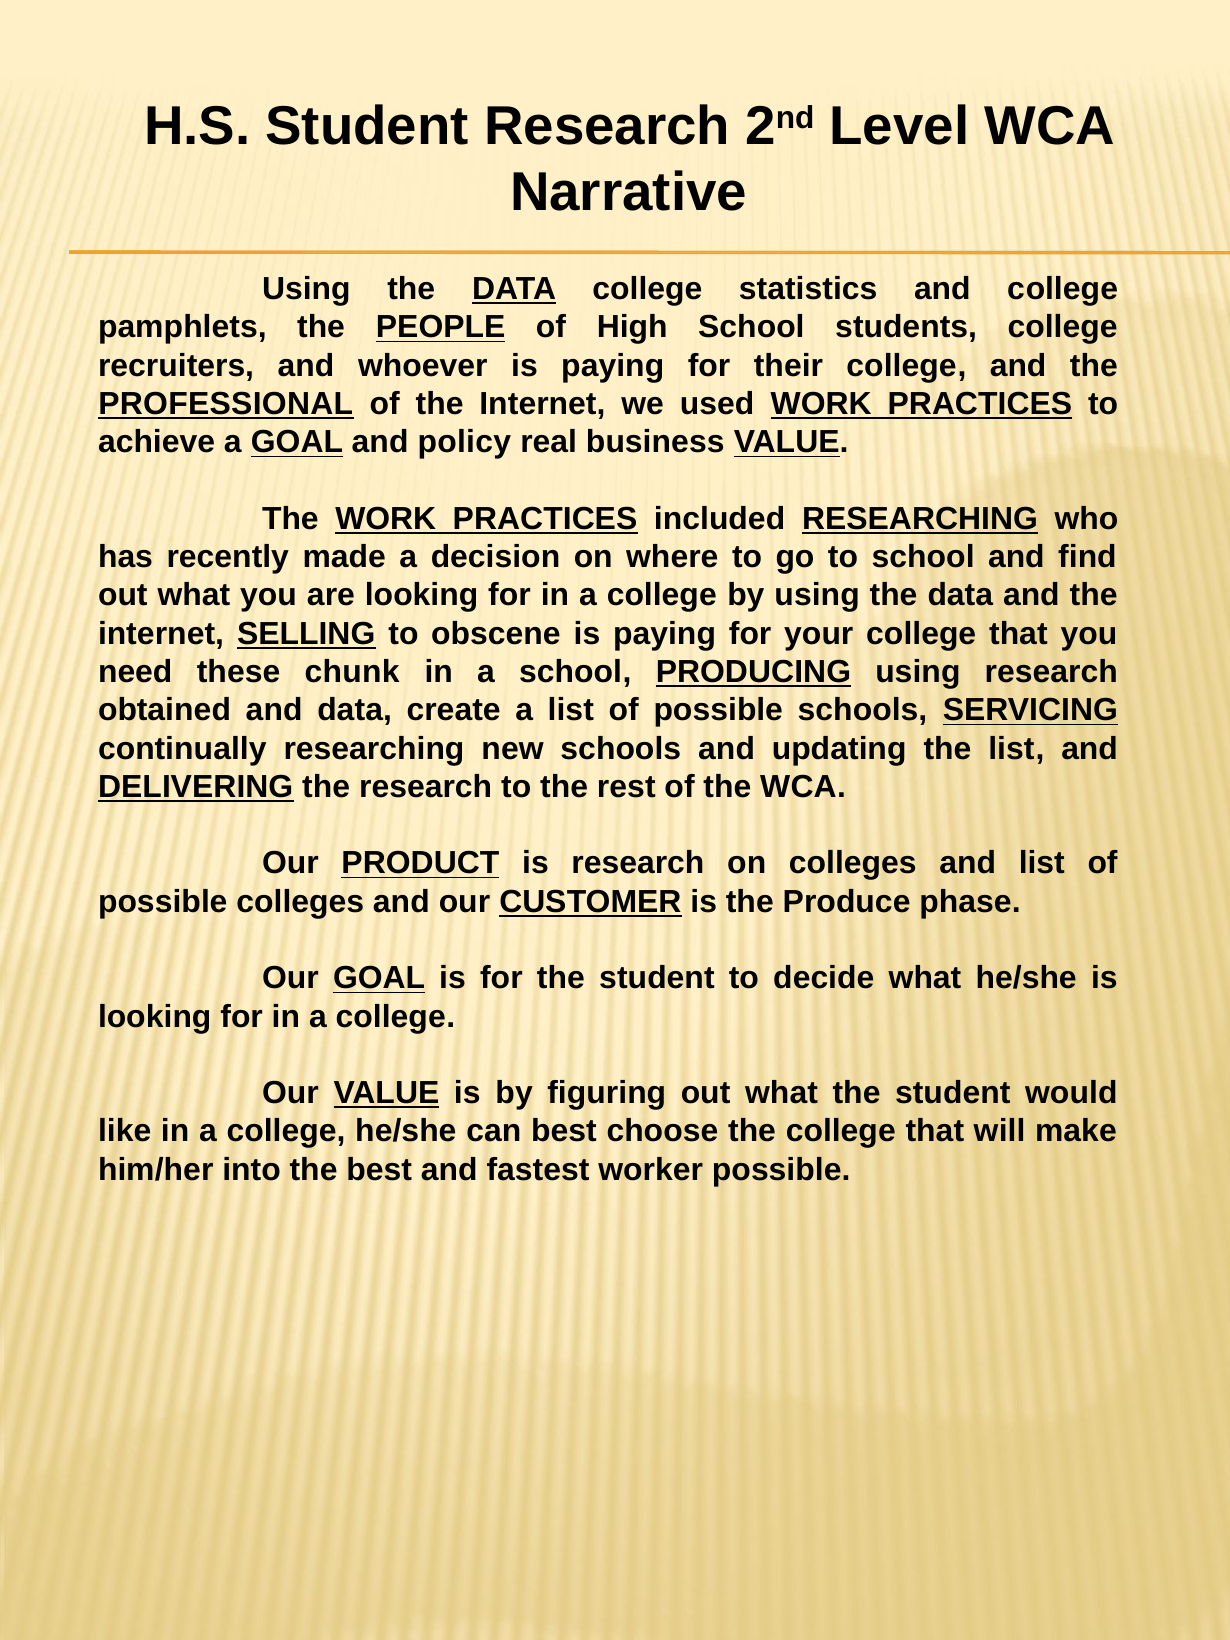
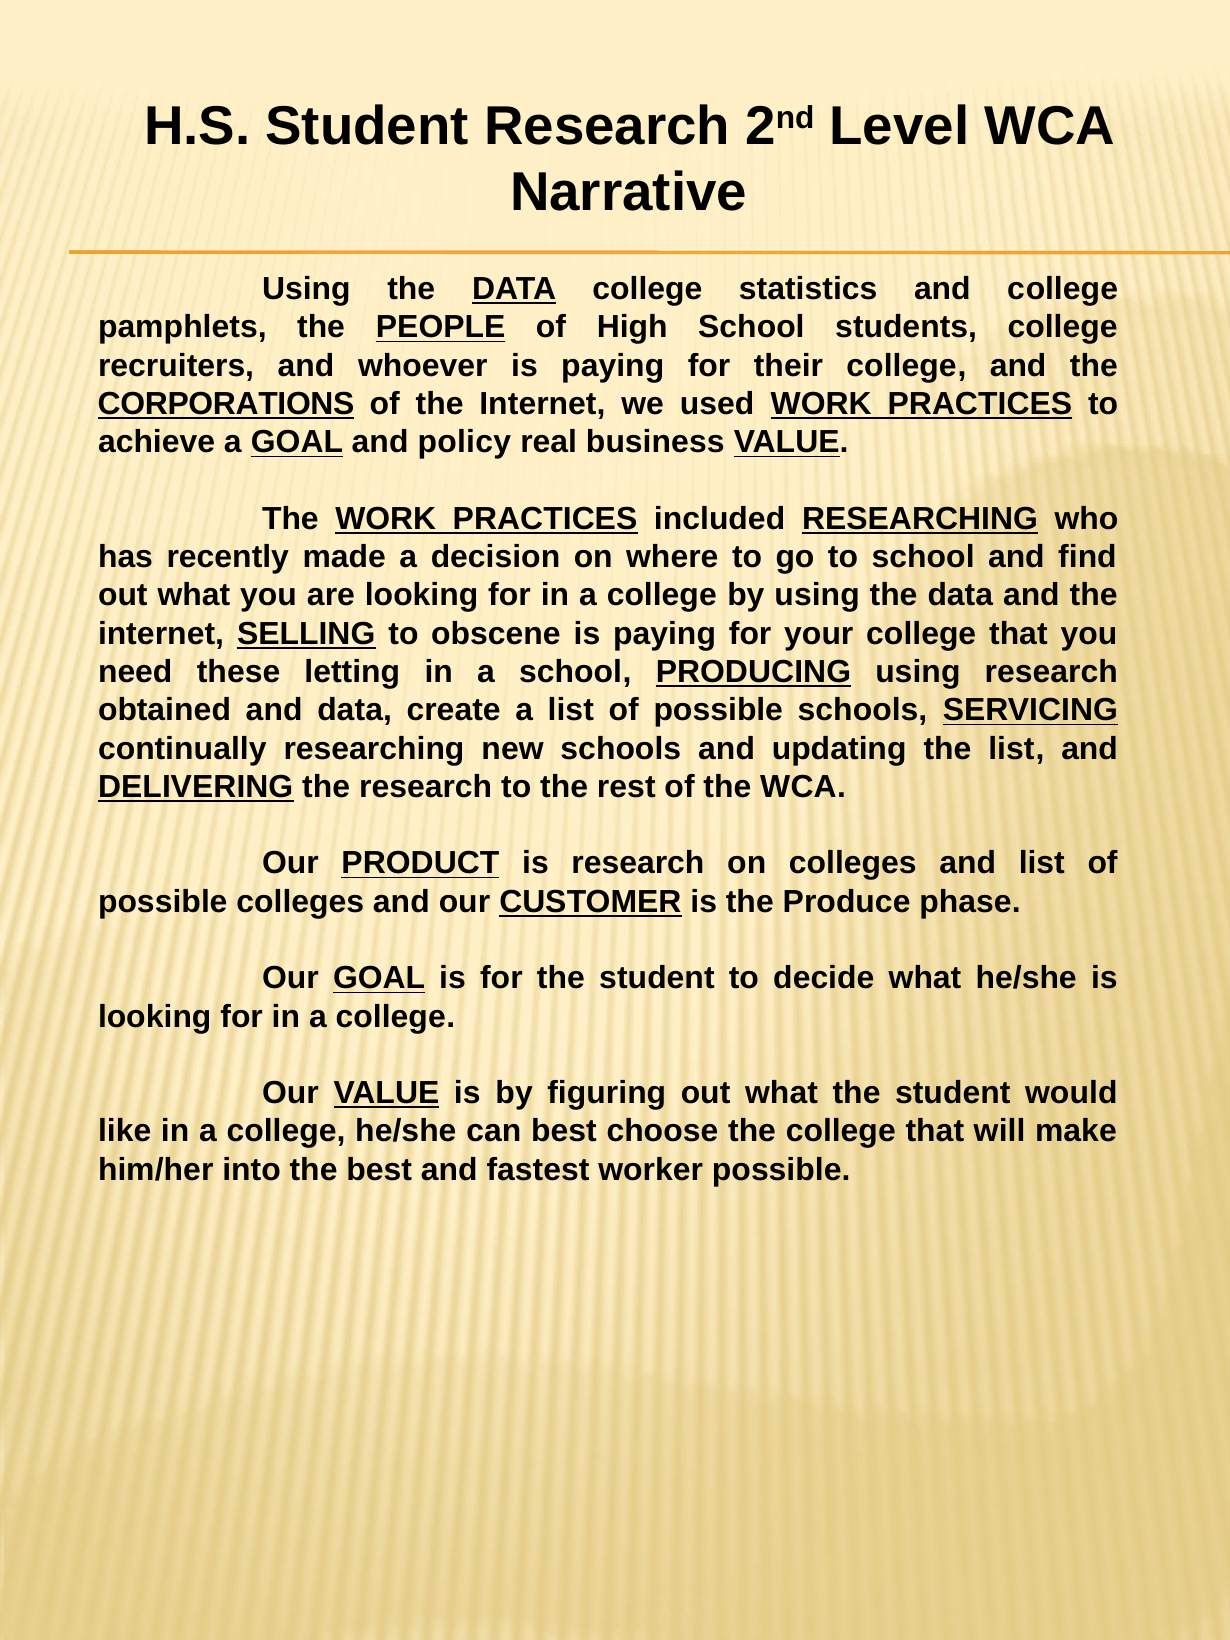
PROFESSIONAL: PROFESSIONAL -> CORPORATIONS (226, 404)
chunk: chunk -> letting (352, 672)
